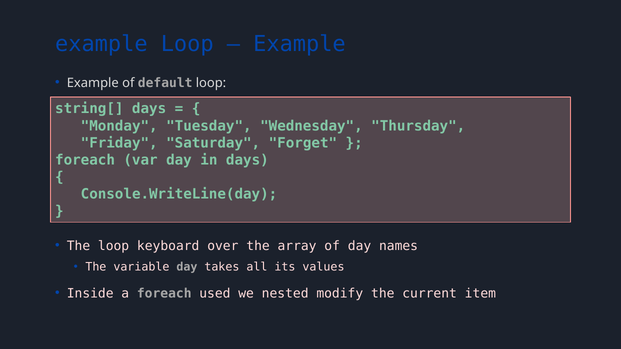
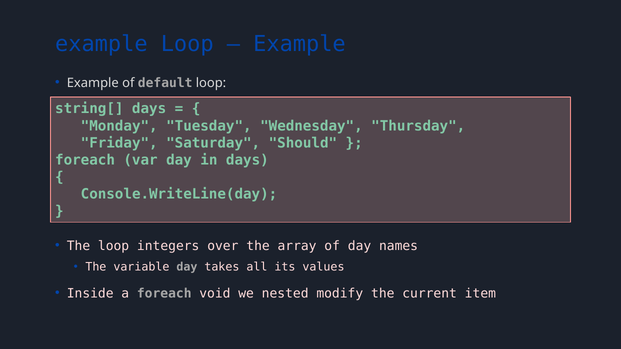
Forget: Forget -> Should (303, 143)
keyboard: keyboard -> integers (168, 246)
used: used -> void (215, 294)
